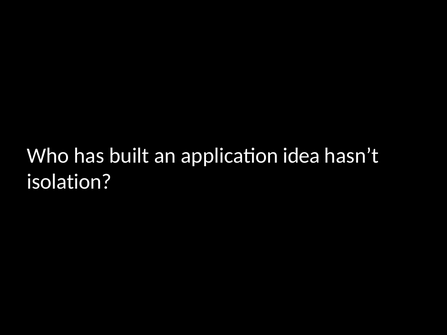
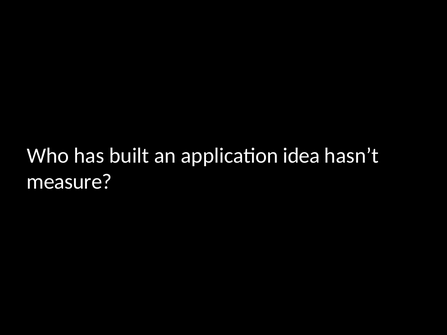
isolation: isolation -> measure (69, 182)
